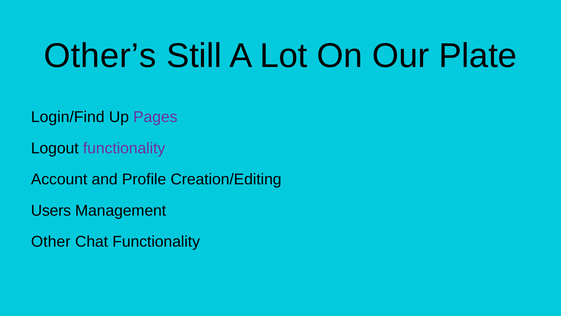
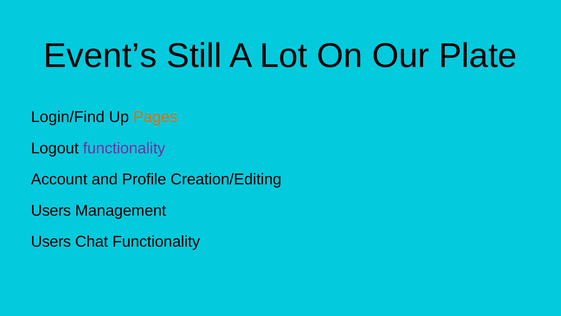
Other’s: Other’s -> Event’s (100, 56)
Pages colour: purple -> orange (155, 117)
Other: Other -> Users (51, 242)
